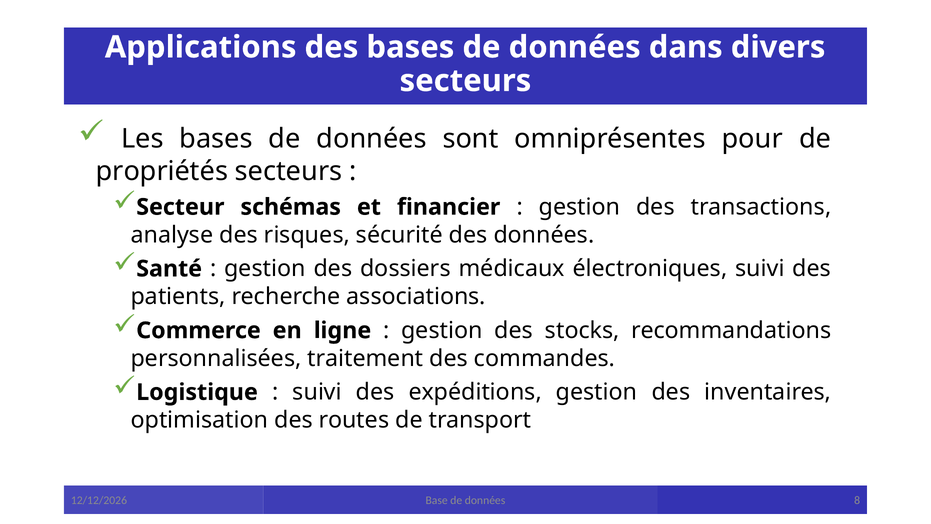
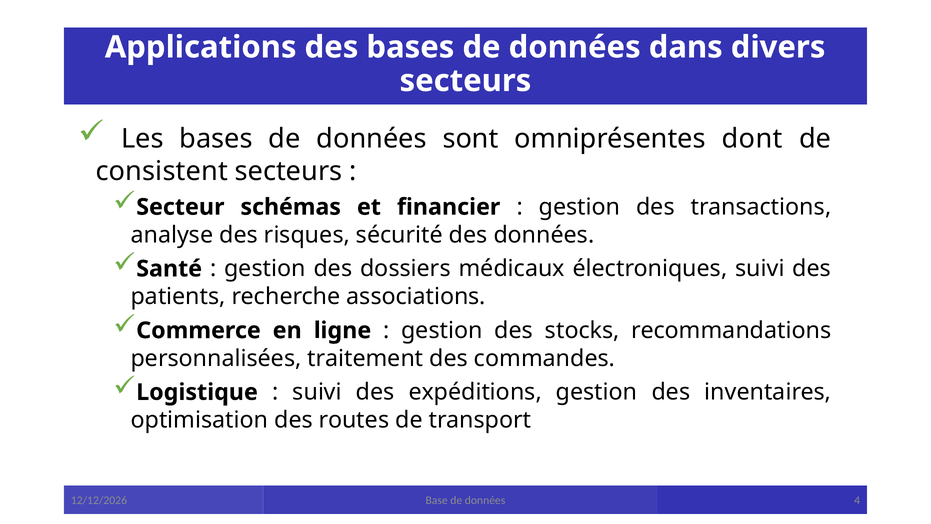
pour: pour -> dont (752, 139)
propriétés: propriétés -> consistent (162, 171)
8: 8 -> 4 (857, 500)
